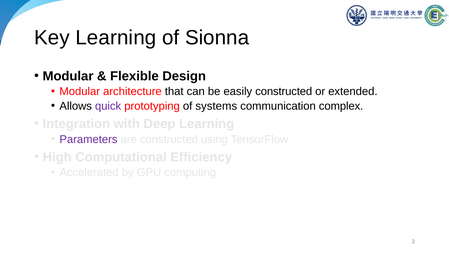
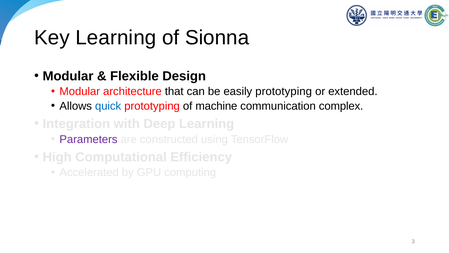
easily constructed: constructed -> prototyping (284, 91)
quick colour: purple -> blue (108, 106)
systems: systems -> machine (216, 106)
